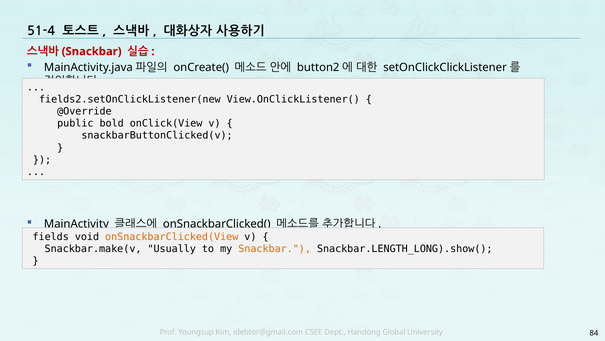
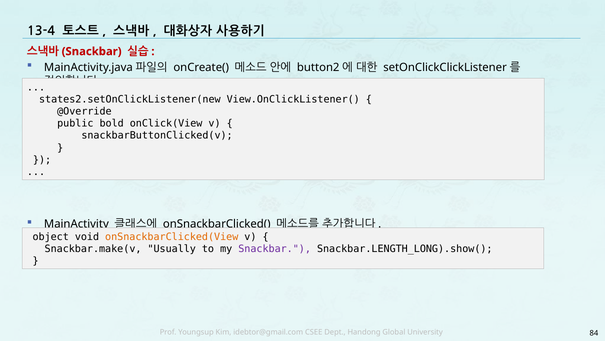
51-4: 51-4 -> 13-4 (41, 31)
fields2.setOnClickListener(new: fields2.setOnClickListener(new -> states2.setOnClickListener(new (130, 99)
fields: fields -> object (51, 236)
Snackbar colour: orange -> purple (275, 248)
